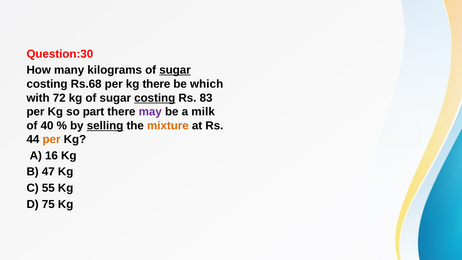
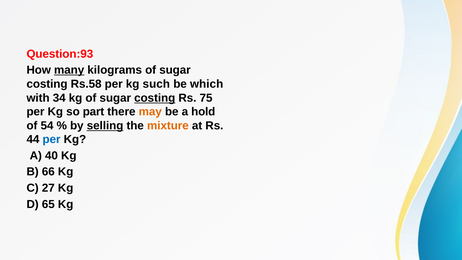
Question:30: Question:30 -> Question:93 (60, 54)
many underline: none -> present (69, 70)
sugar underline: present -> none (175, 70)
Rs.68: Rs.68 -> Rs.58 (86, 84)
kg there: there -> such (156, 84)
72: 72 -> 34 (59, 98)
83: 83 -> 75 (206, 98)
may colour: purple -> orange (150, 112)
milk: milk -> hold (203, 112)
40: 40 -> 54 (47, 126)
per colour: orange -> blue (52, 139)
16: 16 -> 40 (51, 156)
47: 47 -> 66 (48, 172)
55: 55 -> 27 (48, 188)
75: 75 -> 65 (48, 204)
